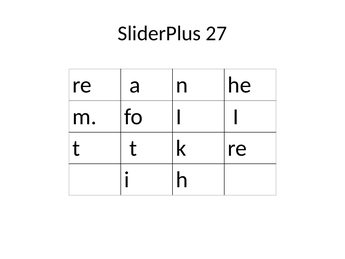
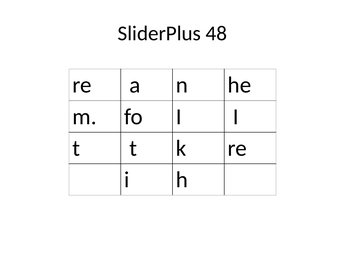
27: 27 -> 48 (216, 33)
